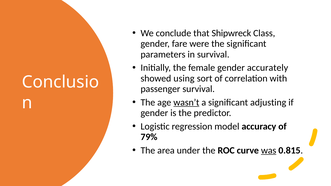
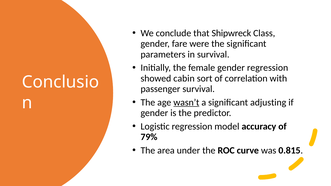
gender accurately: accurately -> regression (268, 68)
using: using -> cabin (184, 78)
was underline: present -> none (269, 150)
